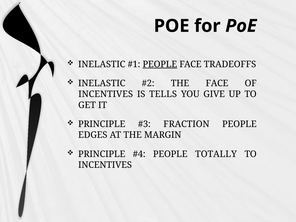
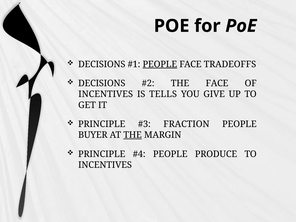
INELASTIC: INELASTIC -> DECISIONS (102, 64)
INELASTIC: INELASTIC -> DECISIONS (102, 83)
EDGES: EDGES -> BUYER (93, 135)
THE underline: none -> present (133, 135)
TOTALLY: TOTALLY -> PRODUCE (216, 154)
